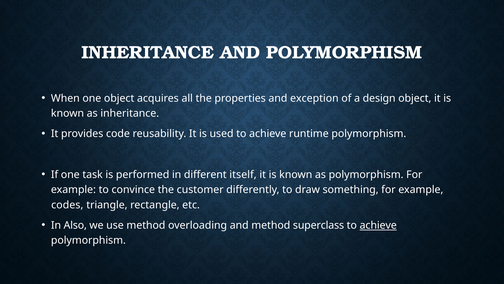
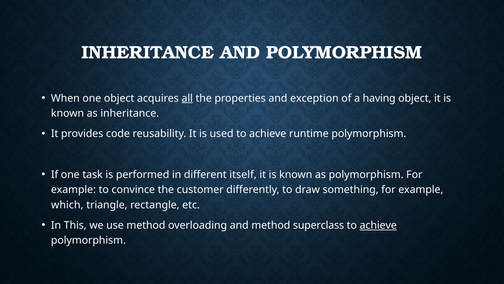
all underline: none -> present (187, 98)
design: design -> having (379, 98)
codes: codes -> which (67, 205)
Also: Also -> This (75, 225)
